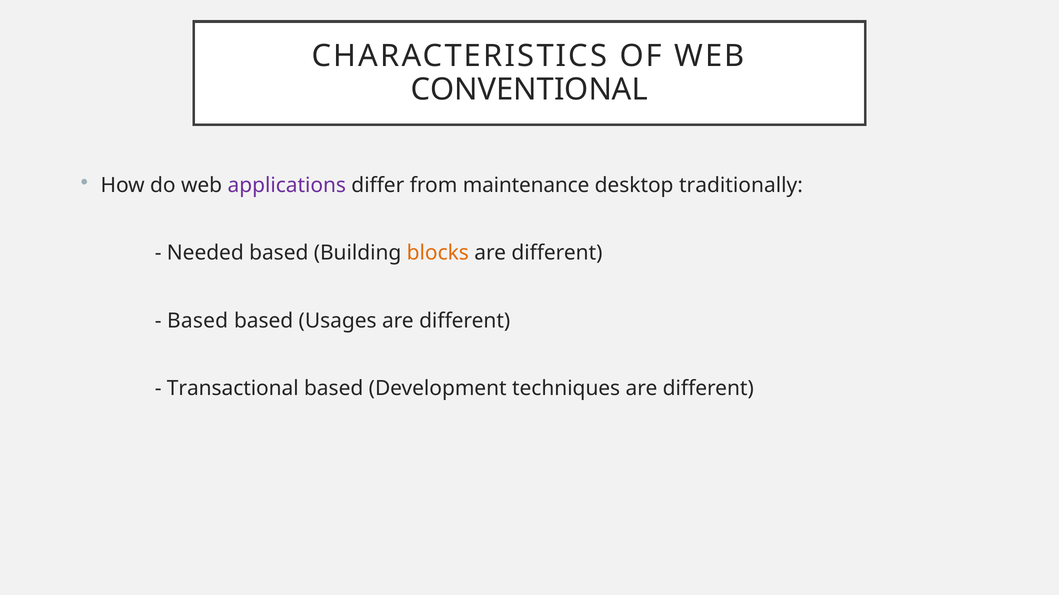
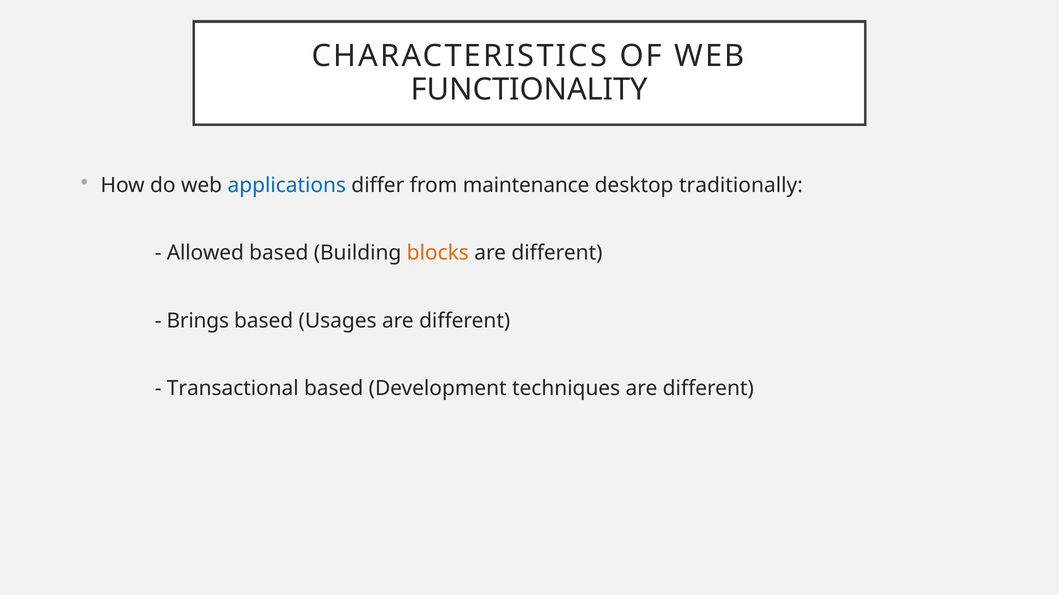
CONVENTIONAL: CONVENTIONAL -> FUNCTIONALITY (529, 90)
applications colour: purple -> blue (287, 186)
Needed: Needed -> Allowed (205, 253)
Based: Based -> Brings (198, 321)
